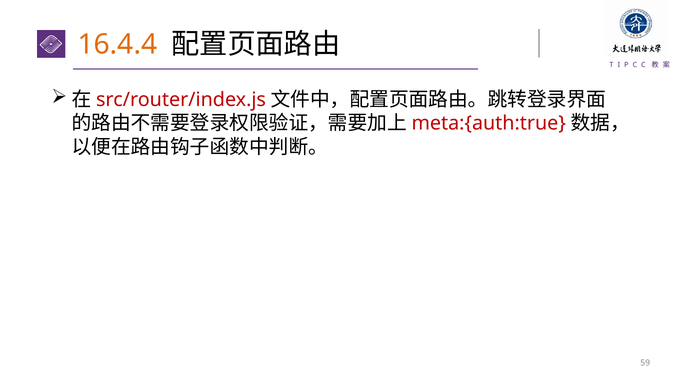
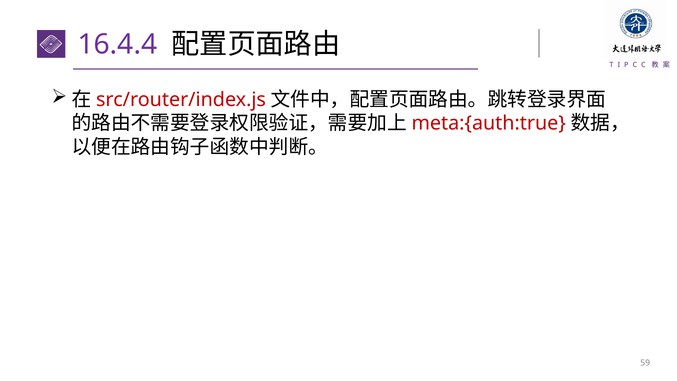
16.4.4 colour: orange -> purple (117, 44)
